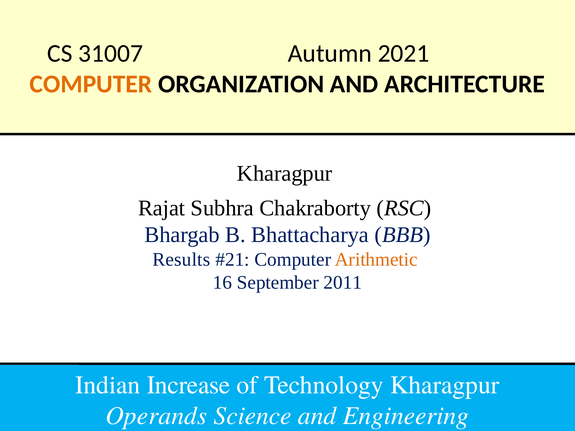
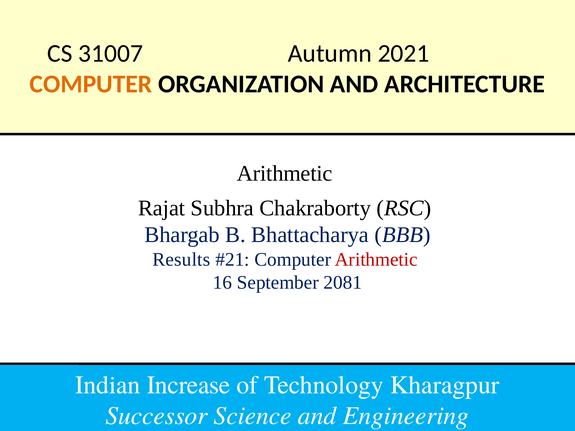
Kharagpur: Kharagpur -> Arithmetic (285, 174)
Arithmetic colour: orange -> red (376, 260)
2011: 2011 -> 2081 (343, 283)
Operands: Operands -> Successor (156, 416)
